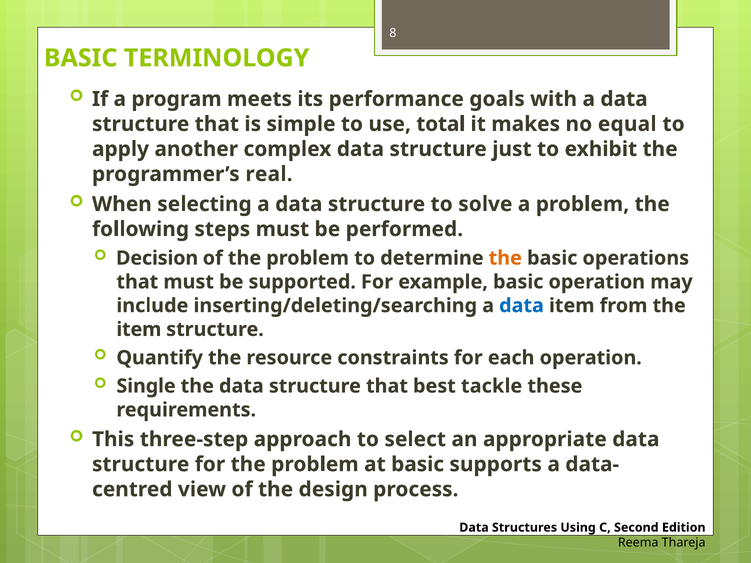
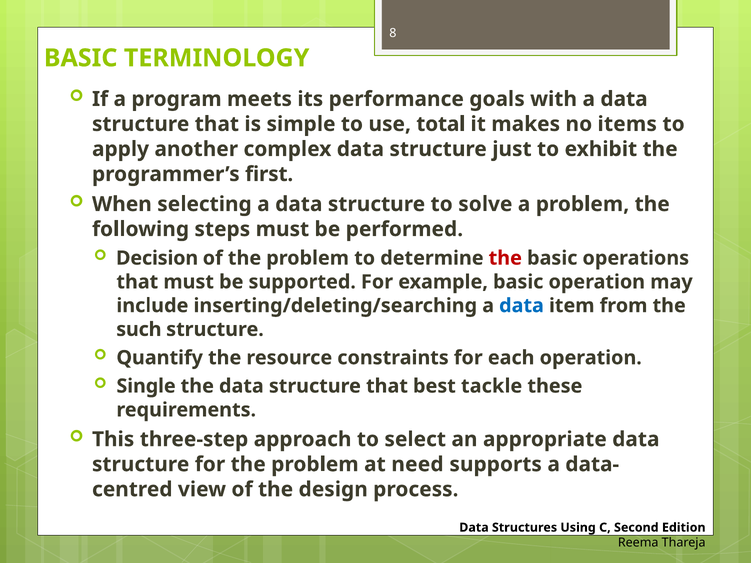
equal: equal -> items (627, 124)
real: real -> first (269, 174)
the colour: orange -> red (505, 258)
item: item -> such (139, 330)
at basic: basic -> need (417, 465)
